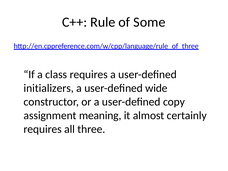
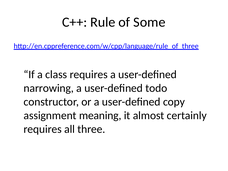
initializers: initializers -> narrowing (49, 88)
wide: wide -> todo (156, 88)
